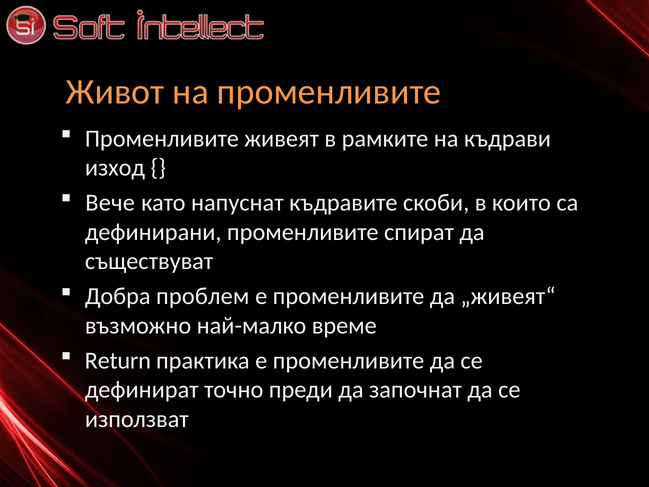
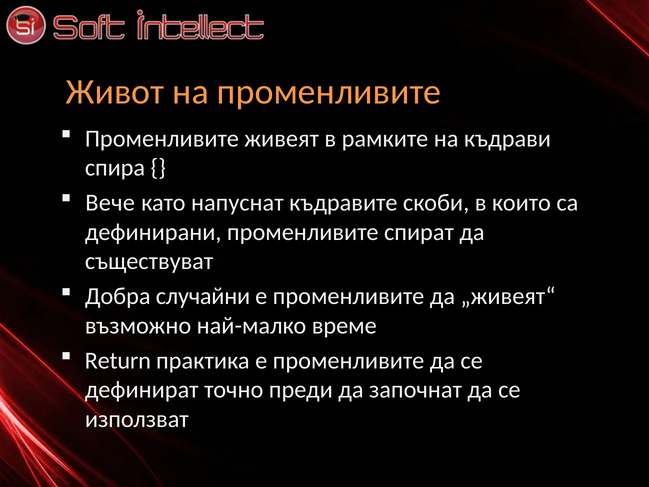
изход: изход -> спира (115, 168)
проблем: проблем -> случайни (203, 296)
